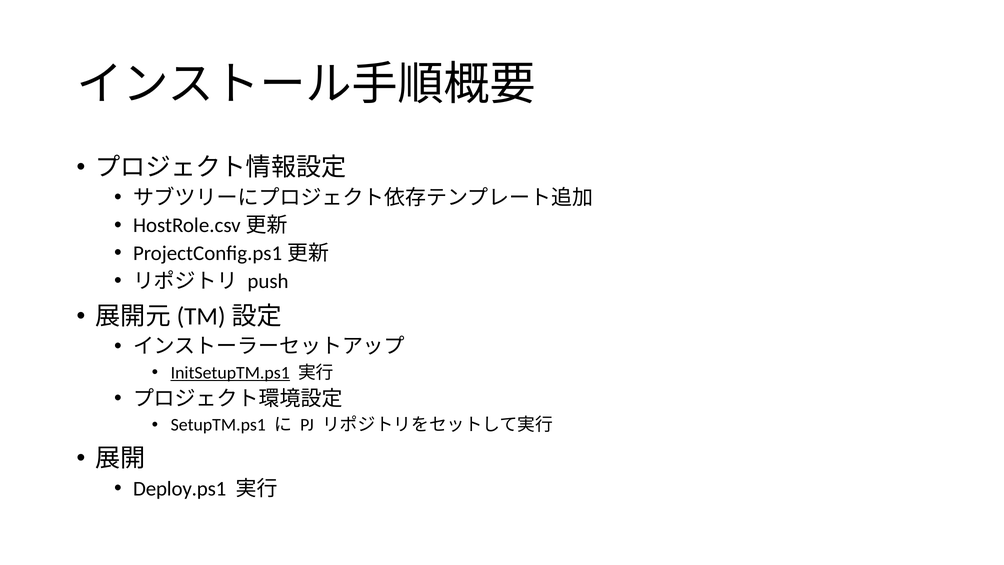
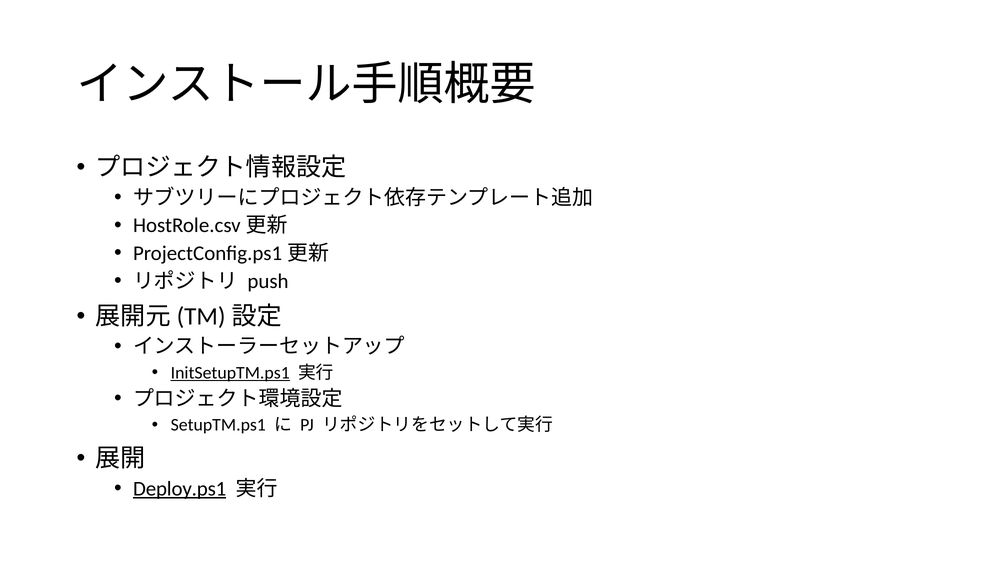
Deploy.ps1 underline: none -> present (180, 488)
